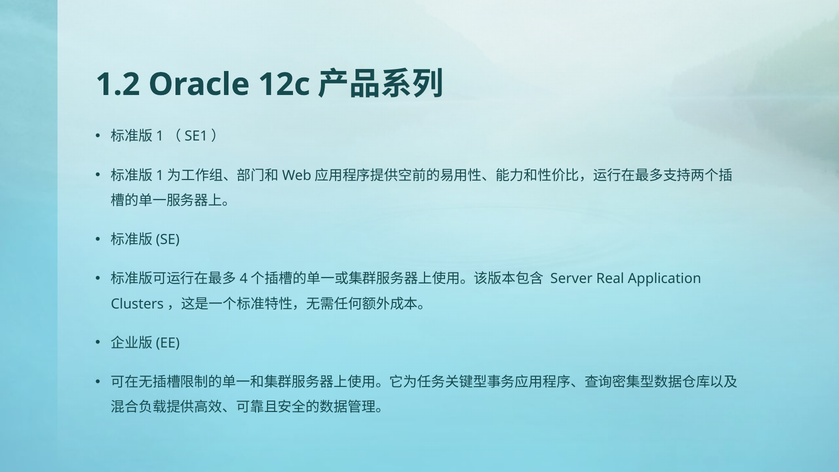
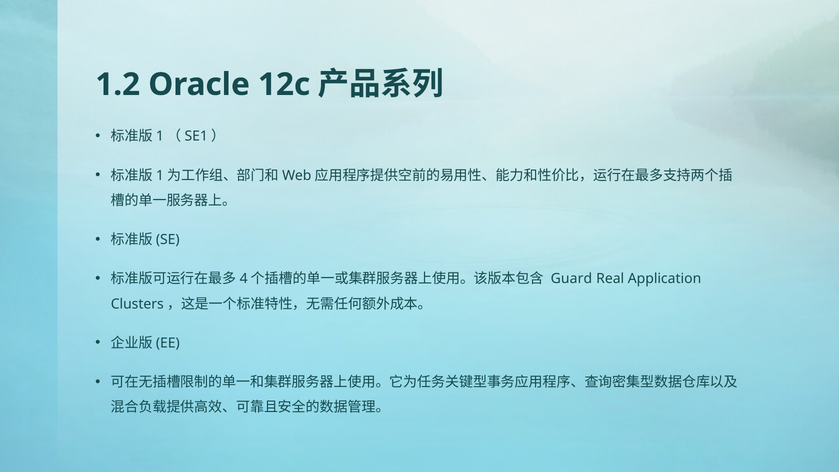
Server: Server -> Guard (571, 279)
